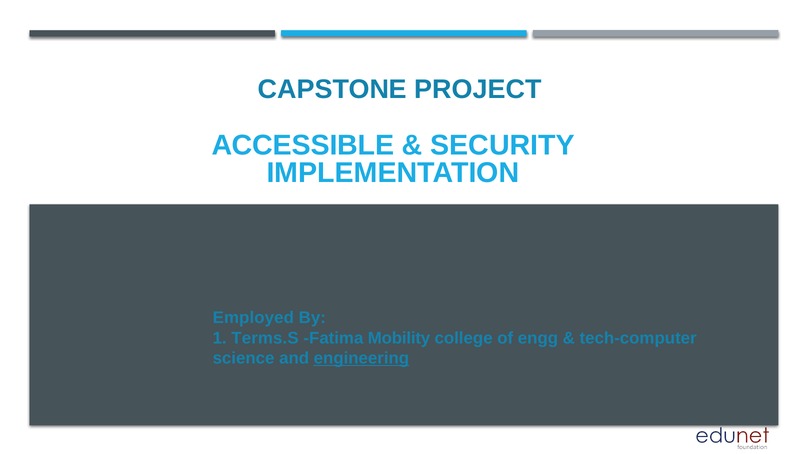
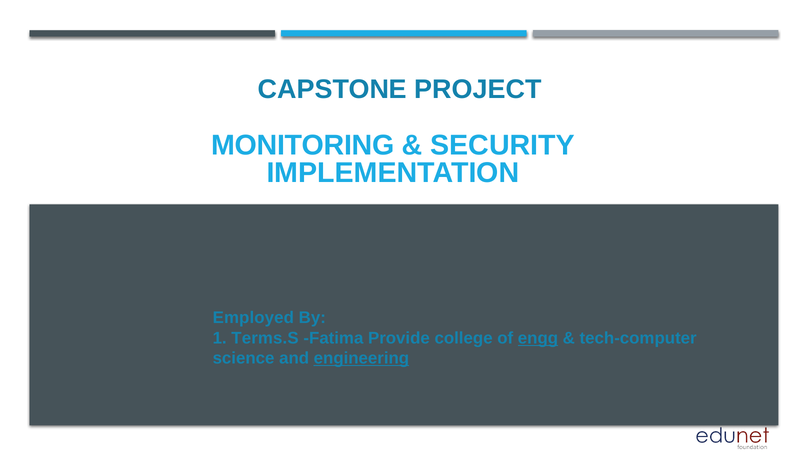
ACCESSIBLE: ACCESSIBLE -> MONITORING (303, 146)
Mobility: Mobility -> Provide (399, 338)
engg underline: none -> present (538, 338)
